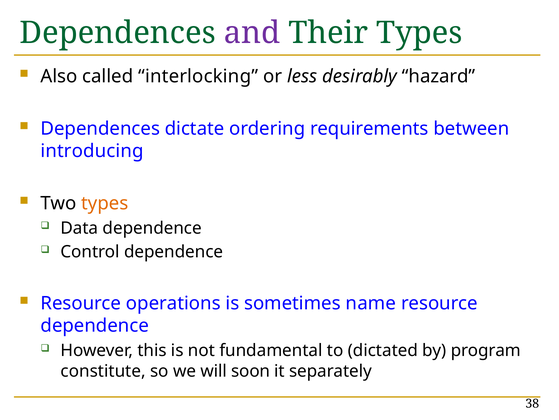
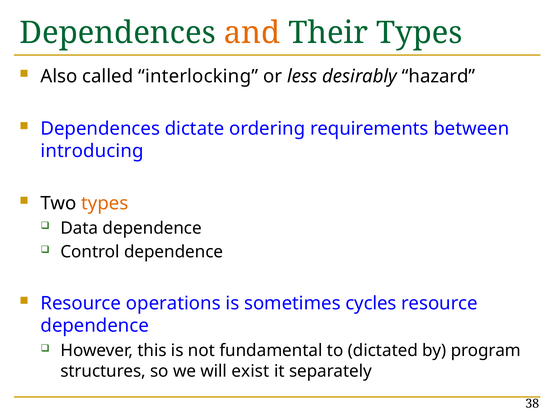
and colour: purple -> orange (252, 33)
name: name -> cycles (371, 303)
constitute: constitute -> structures (103, 370)
soon: soon -> exist (250, 370)
